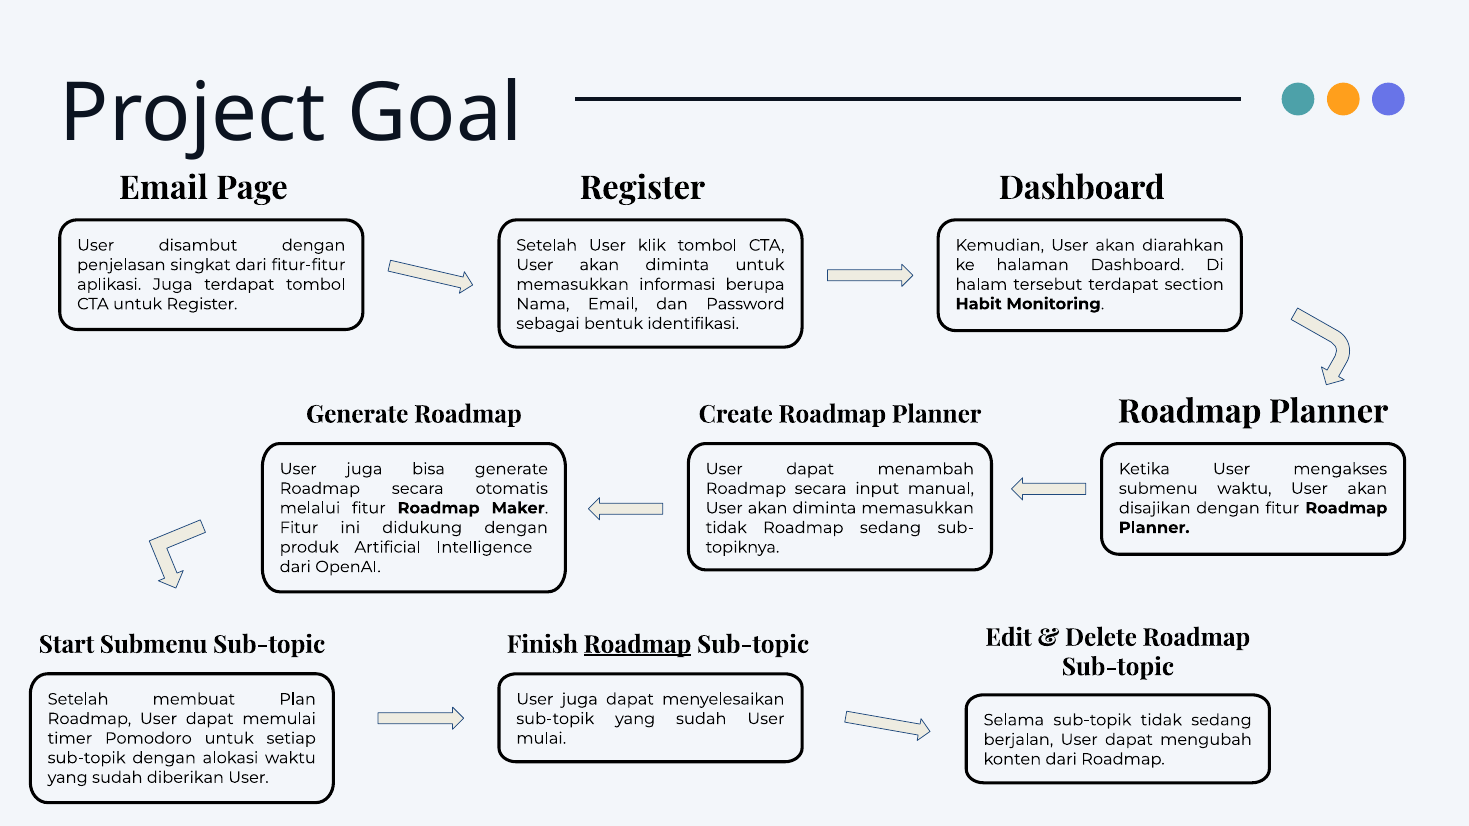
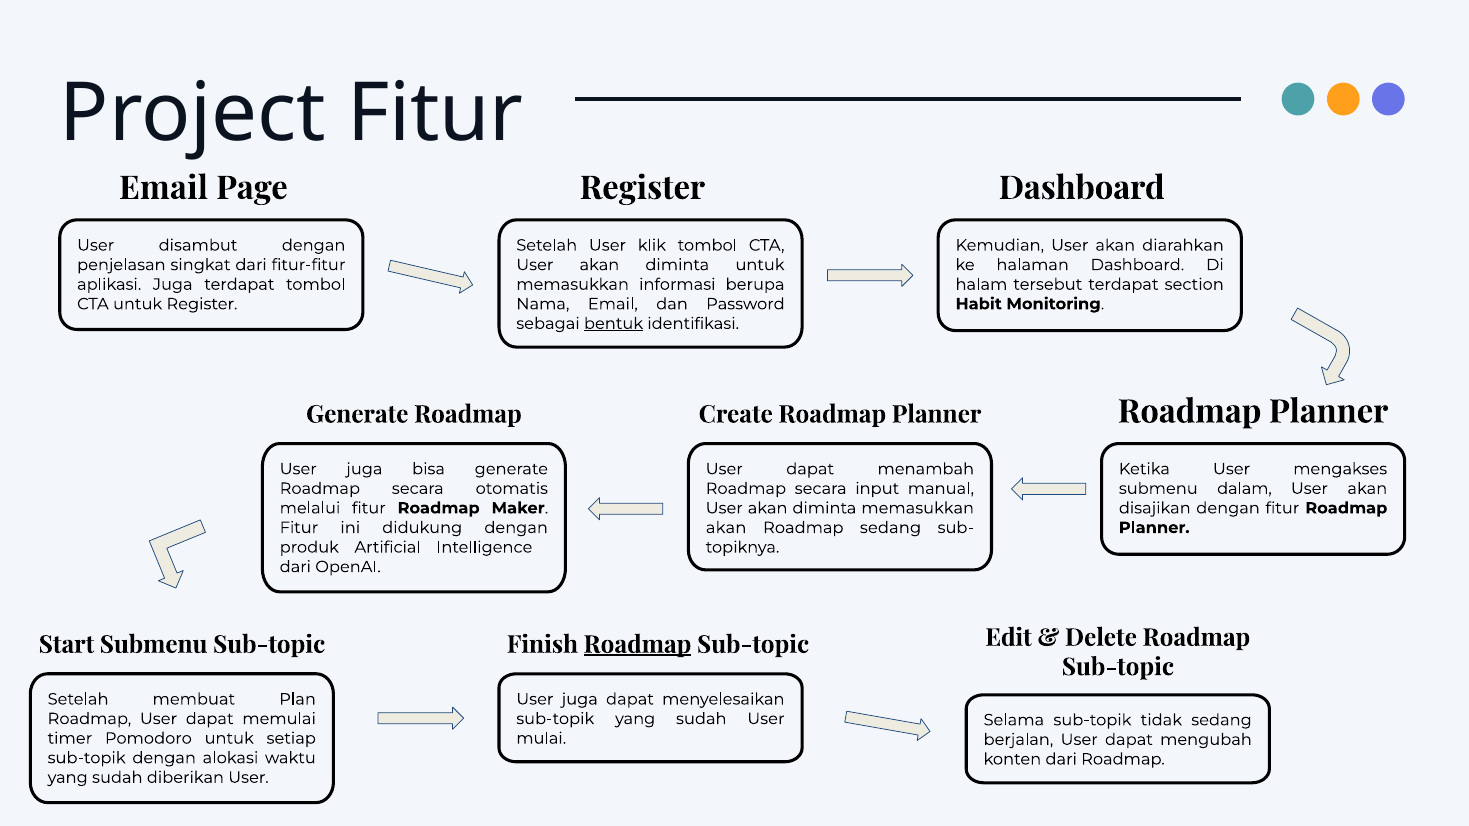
Project Goal: Goal -> Fitur (435, 113)
bentuk underline: none -> present (613, 324)
submenu waktu: waktu -> dalam (1244, 489)
tidak: tidak -> akan (726, 528)
